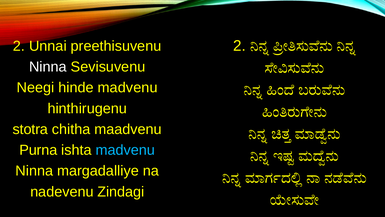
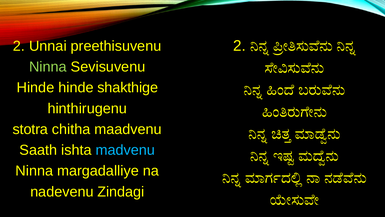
Ninna colour: white -> light green (48, 67)
Neegi: Neegi -> Hinde (35, 87)
hinde madvenu: madvenu -> shakthige (128, 87)
Purna: Purna -> Saath (38, 150)
